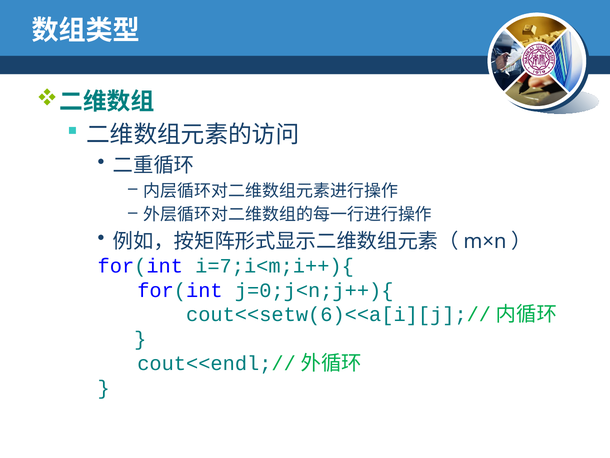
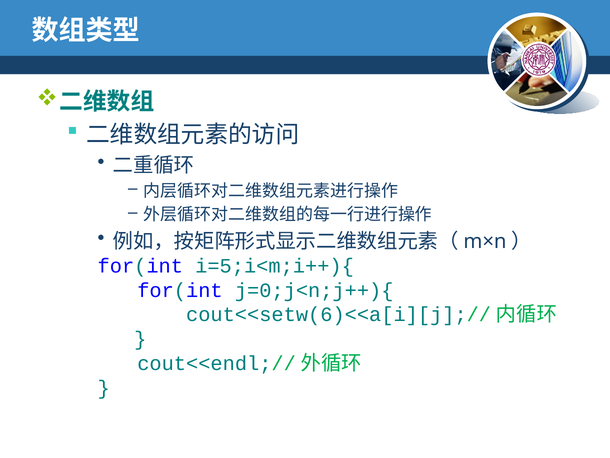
i=7;i<m;i++){: i=7;i<m;i++){ -> i=5;i<m;i++){ (275, 266)
